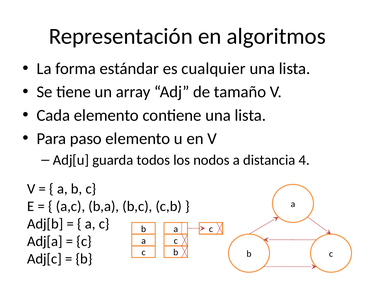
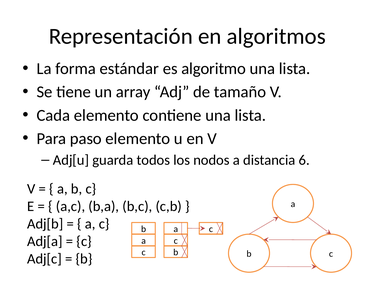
cualquier: cualquier -> algoritmo (214, 69)
4: 4 -> 6 (304, 160)
